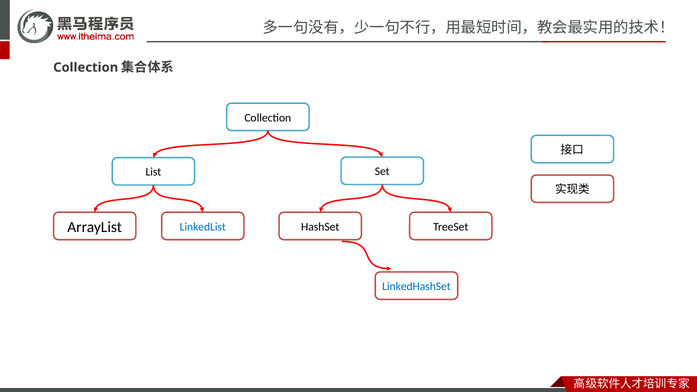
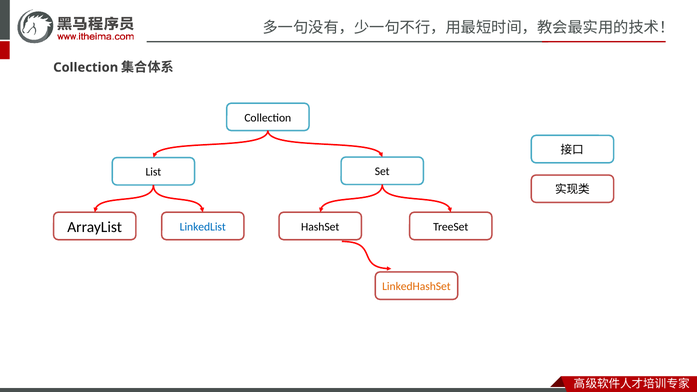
LinkedHashSet colour: blue -> orange (416, 286)
